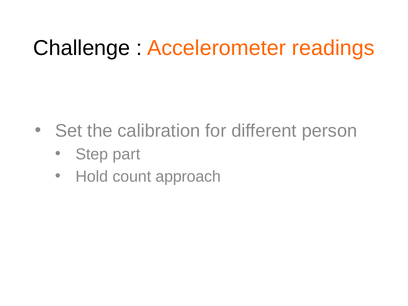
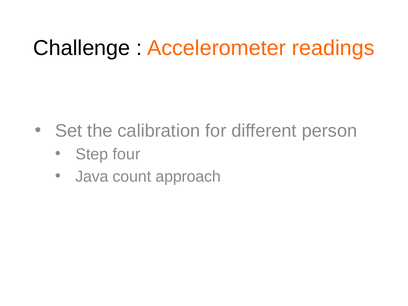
part: part -> four (126, 154)
Hold: Hold -> Java (92, 176)
